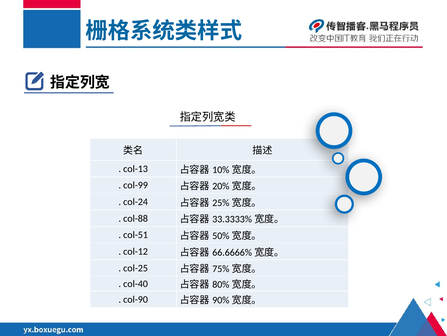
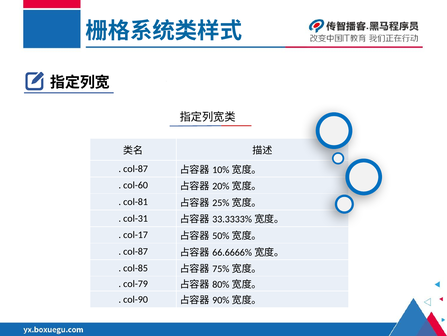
col-13: col-13 -> col-87 (136, 168)
col-99: col-99 -> col-60 (136, 185)
col-24: col-24 -> col-81 (136, 201)
col-88: col-88 -> col-31 (136, 218)
col-51: col-51 -> col-17 (136, 234)
col-12: col-12 -> col-87 (136, 251)
col-25: col-25 -> col-85 (136, 267)
col-40: col-40 -> col-79 (136, 283)
